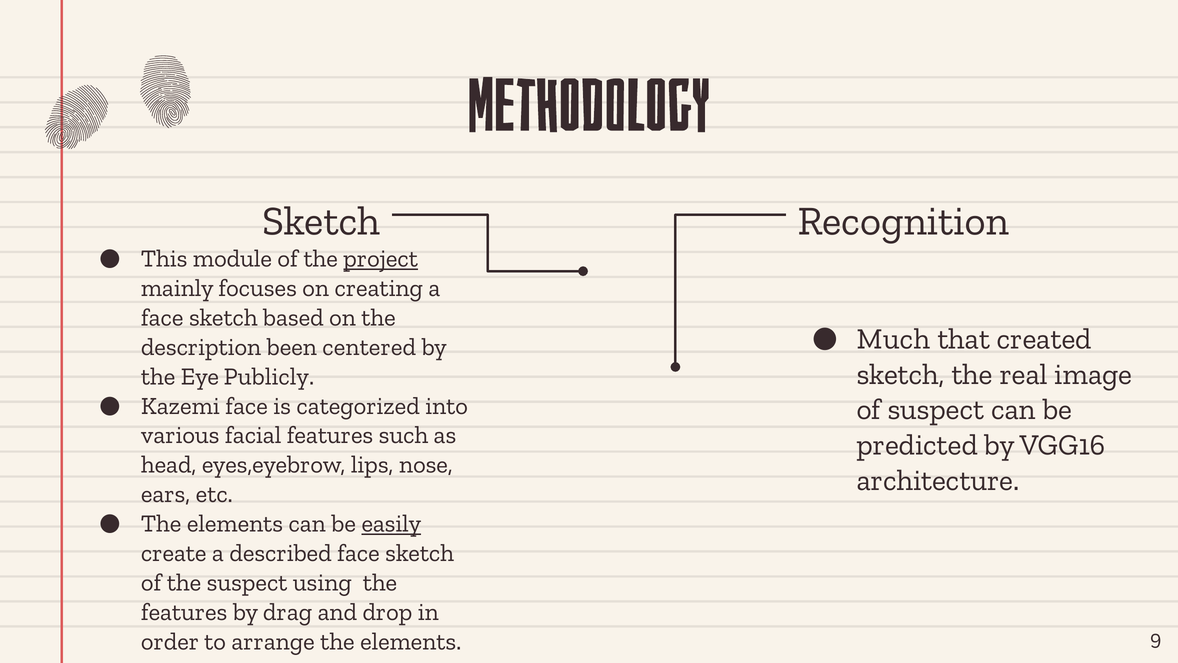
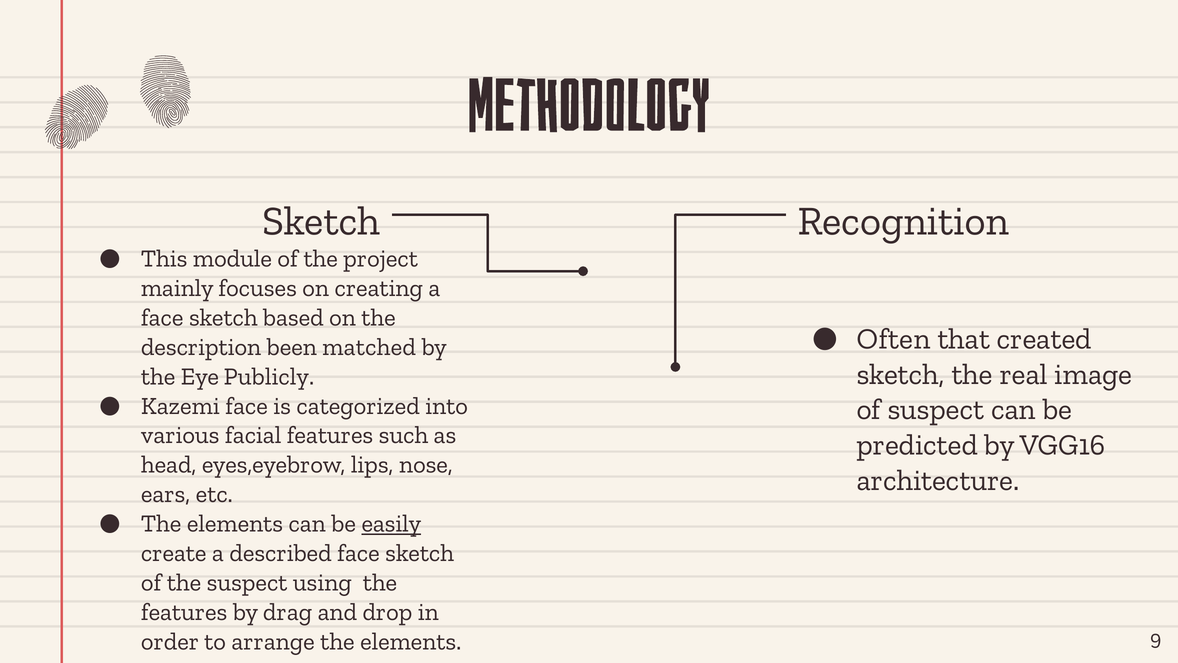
project underline: present -> none (381, 258)
Much: Much -> Often (894, 339)
centered: centered -> matched (369, 347)
